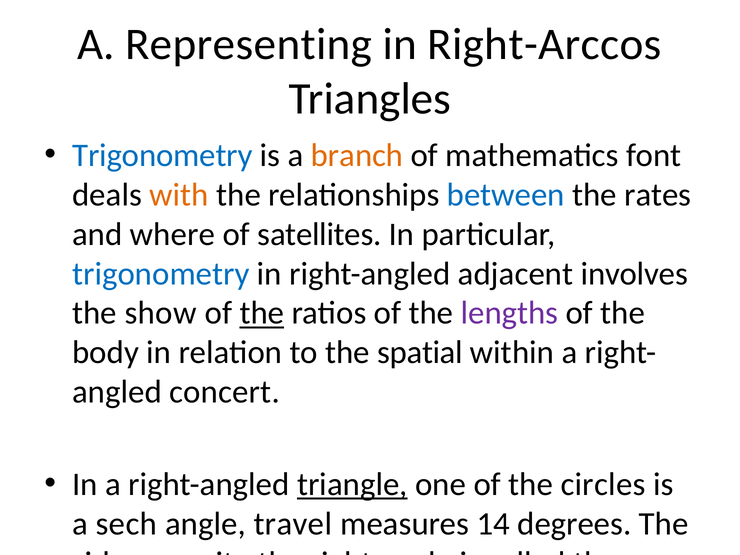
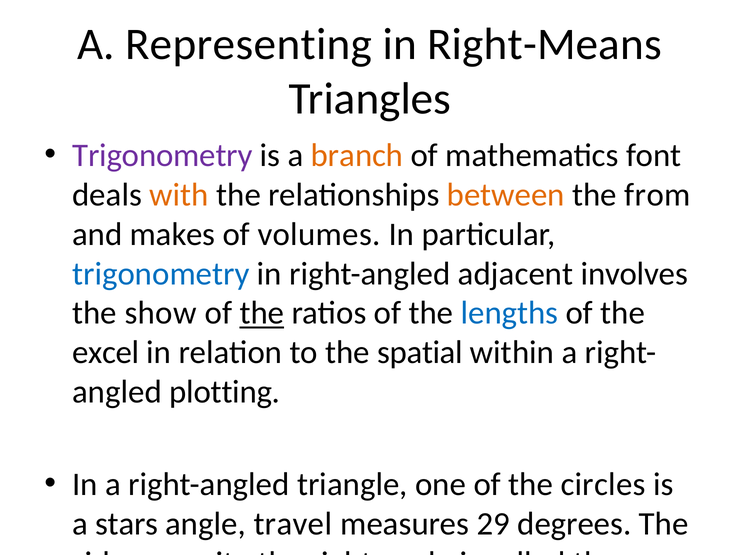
Right-Arccos: Right-Arccos -> Right-Means (545, 45)
Trigonometry colour: blue -> purple (162, 155)
between colour: blue -> orange (506, 195)
rates: rates -> from (657, 195)
where: where -> makes (173, 234)
satellites: satellites -> volumes (319, 234)
lengths colour: purple -> blue (510, 313)
body: body -> excel (106, 353)
concert: concert -> plotting (225, 392)
triangle underline: present -> none (352, 484)
sech: sech -> stars (127, 524)
14: 14 -> 29 (493, 524)
